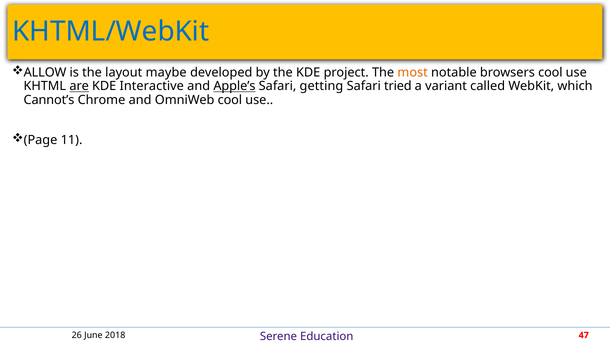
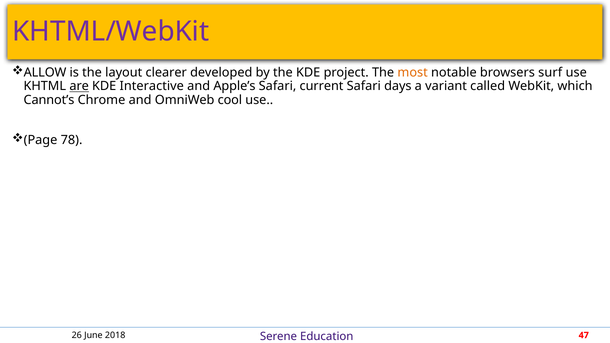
KHTML/WebKit colour: blue -> purple (111, 32)
maybe: maybe -> clearer (166, 72)
browsers cool: cool -> surf (550, 72)
Apple’s underline: present -> none (234, 86)
getting: getting -> current (322, 86)
tried: tried -> days (398, 86)
11: 11 -> 78 (72, 140)
